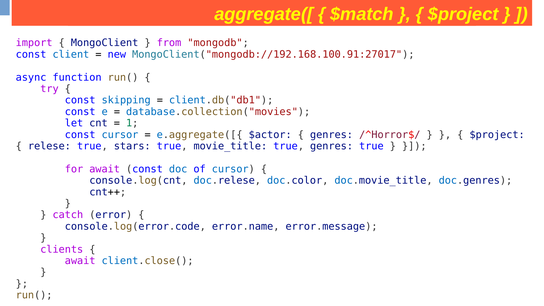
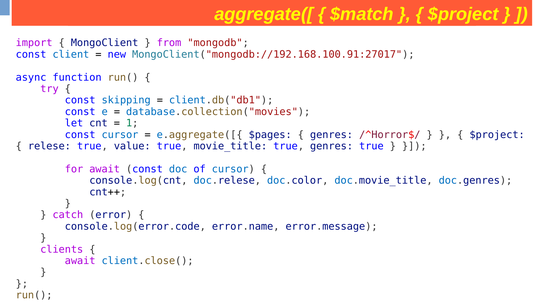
$actor: $actor -> $pages (270, 135)
stars: stars -> value (132, 146)
